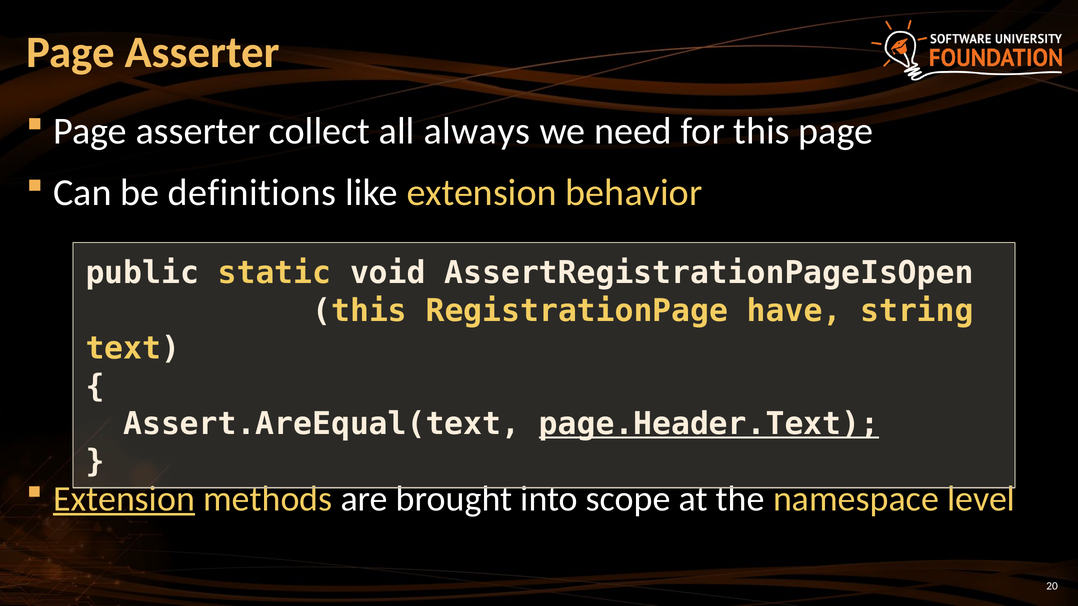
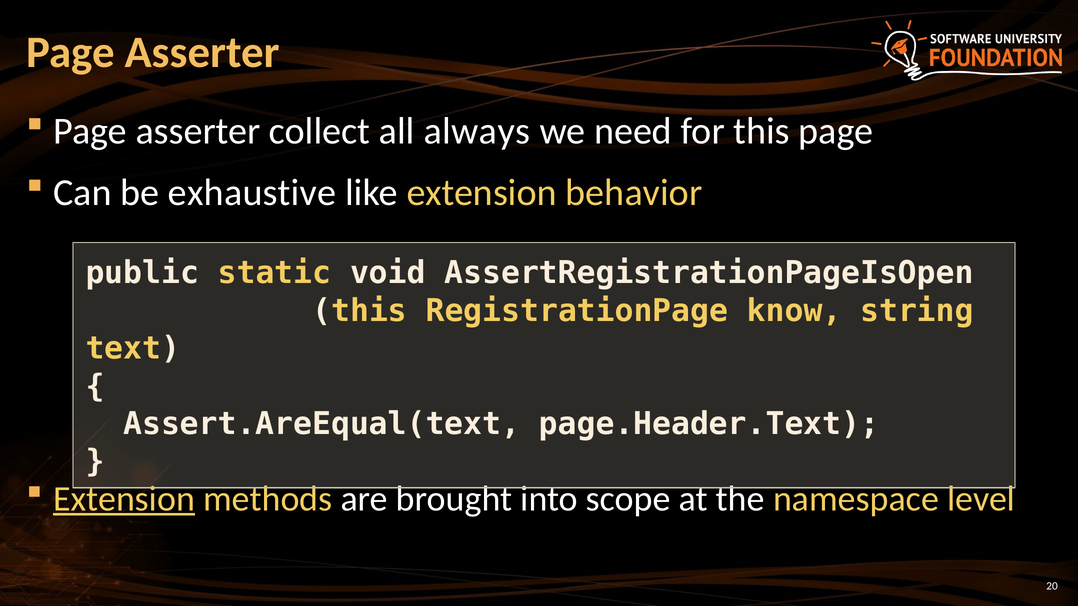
definitions: definitions -> exhaustive (252, 193)
have: have -> know (794, 311)
page.Header.Text underline: present -> none (709, 424)
